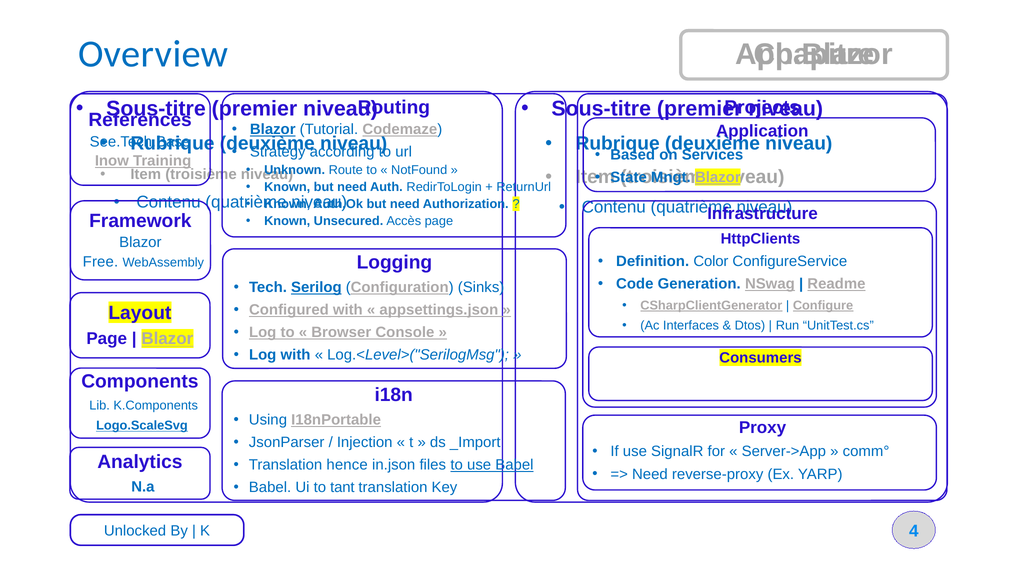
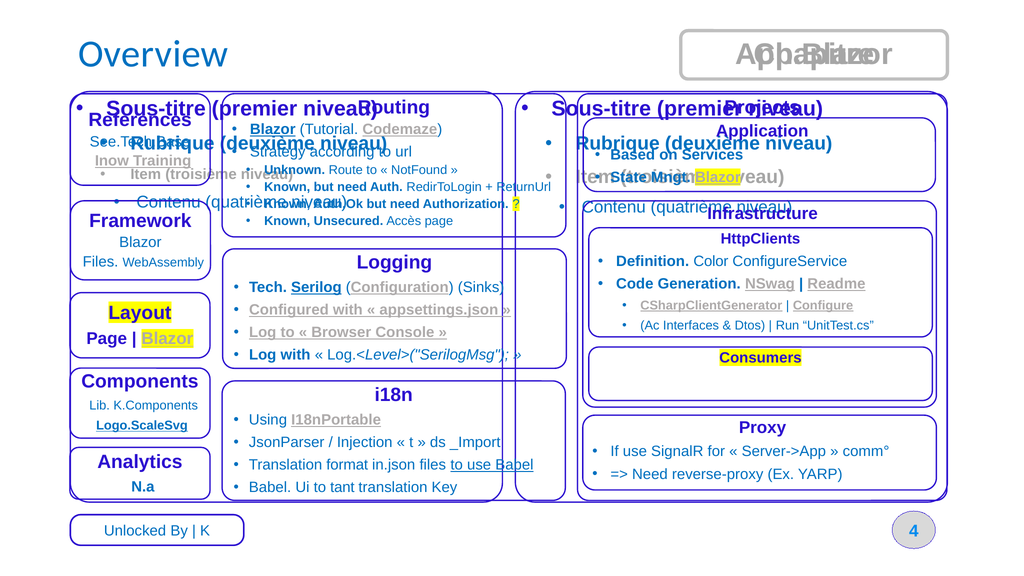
Free: Free -> Files (101, 262)
hence: hence -> format (347, 465)
